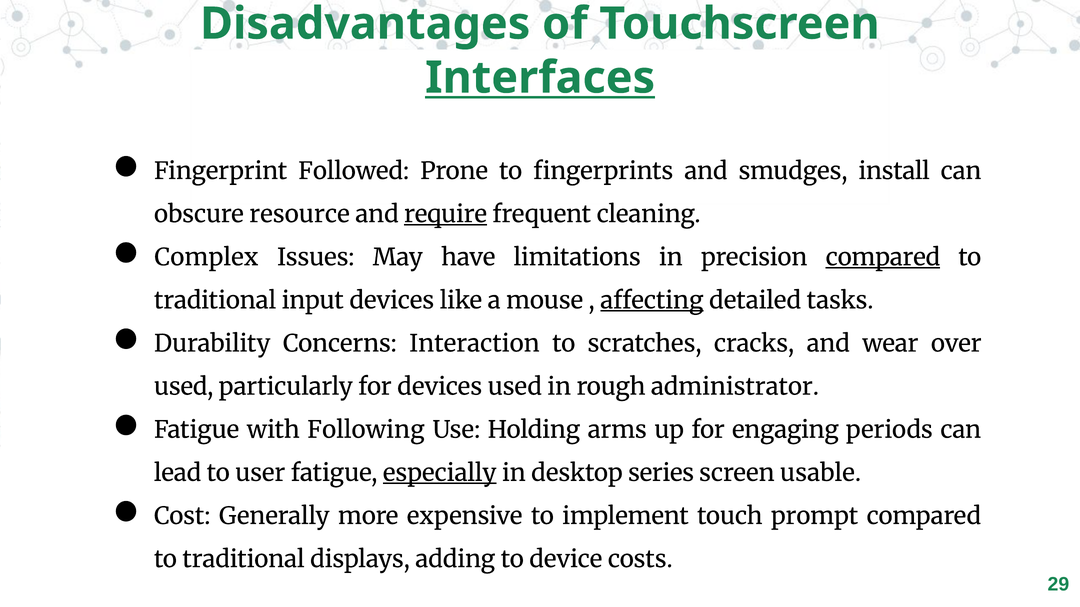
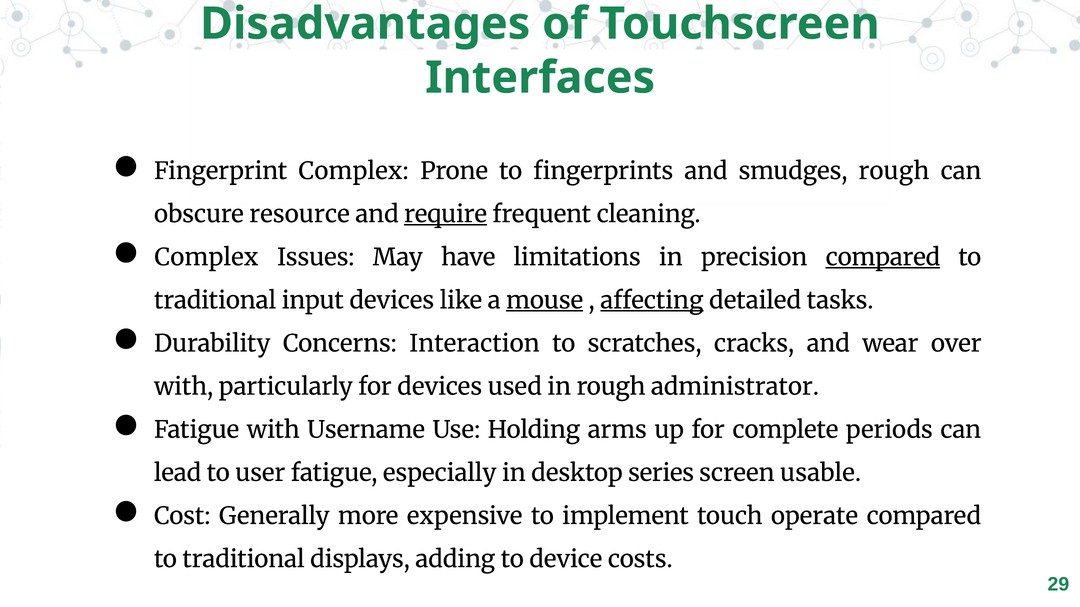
Interfaces underline: present -> none (540, 78)
Fingerprint Followed: Followed -> Complex (354, 171)
smudges install: install -> rough (894, 171)
mouse underline: none -> present (545, 301)
used: used -> with (184, 387)
Following: Following -> Username (366, 430)
engaging: engaging -> complete (785, 430)
especially underline: present -> none (440, 473)
prompt: prompt -> operate (814, 517)
